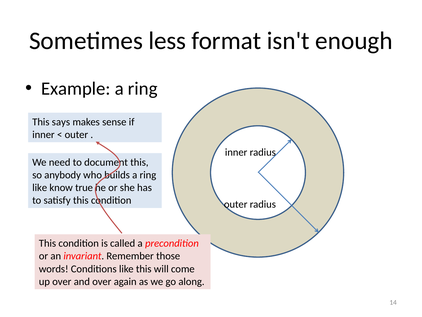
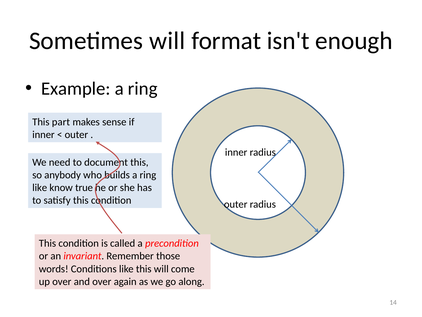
Sometimes less: less -> will (167, 41)
says: says -> part (61, 122)
